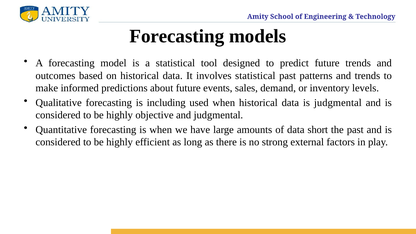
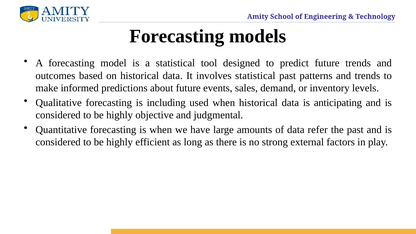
is judgmental: judgmental -> anticipating (338, 103)
short: short -> refer (318, 130)
